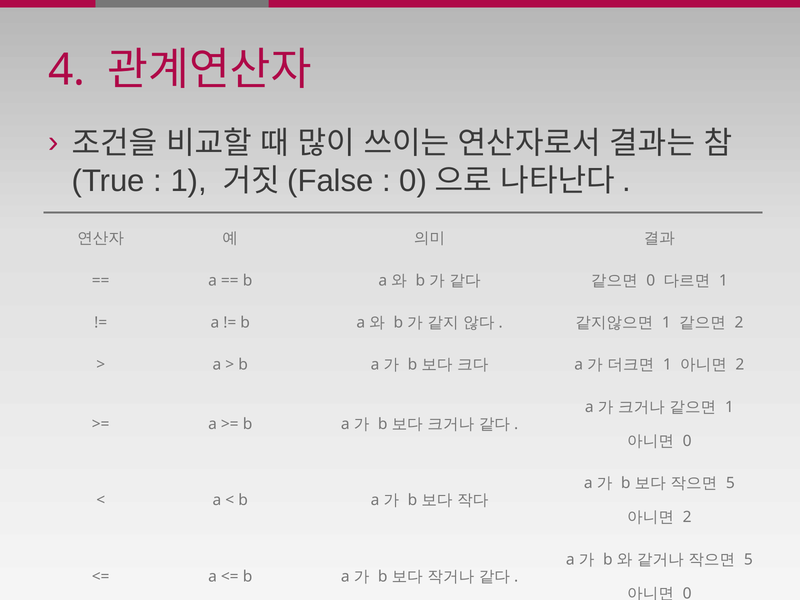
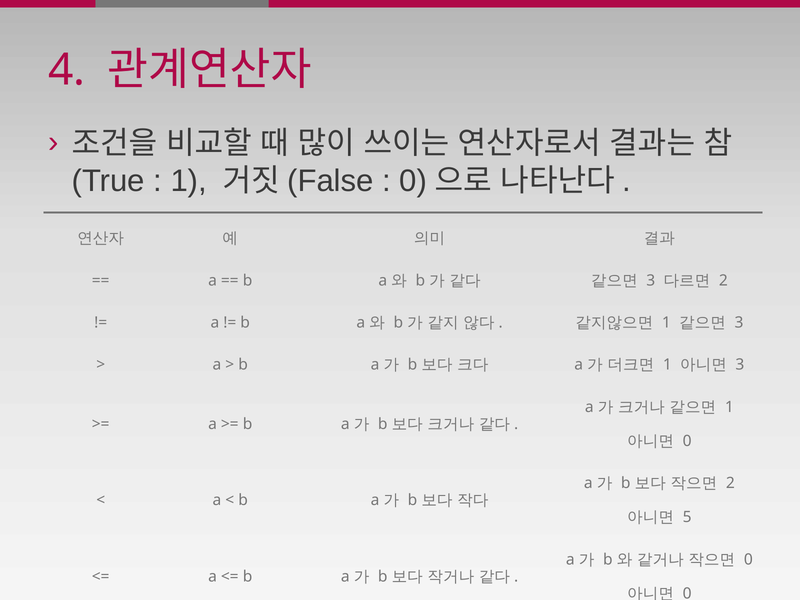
0: 0 -> 3 (651, 280)
1: 1 -> 2 (723, 280)
2: 2 -> 3 (739, 323)
2: 2 -> 3 (740, 365)
5: 5 -> 2 (730, 483)
2: 2 -> 5 (687, 517)
5: 5 -> 0 (748, 559)
